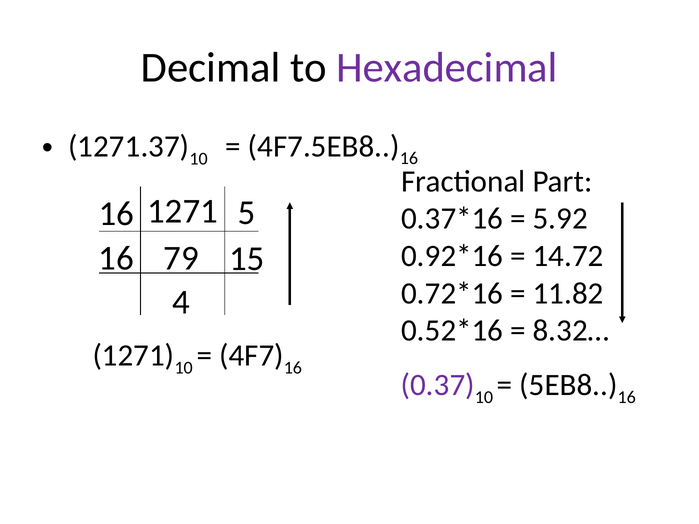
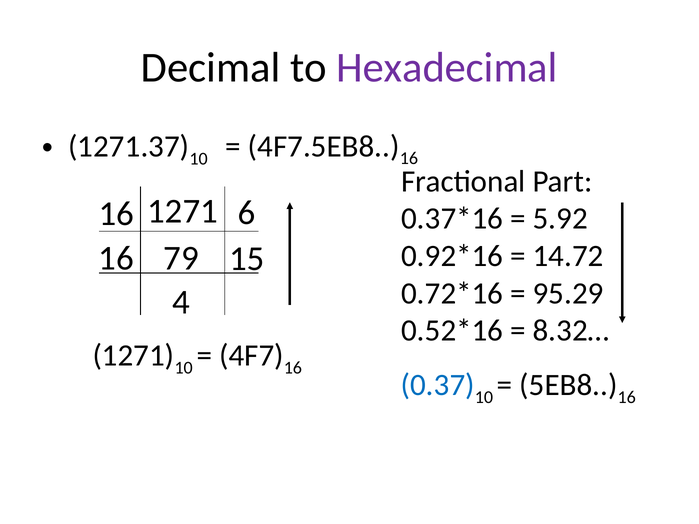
5: 5 -> 6 (247, 213)
11.82: 11.82 -> 95.29 (568, 293)
0.37 colour: purple -> blue (438, 385)
